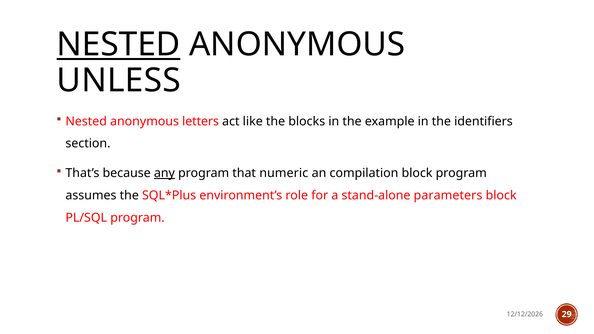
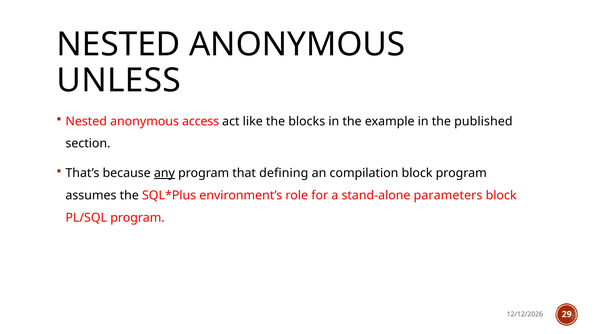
NESTED underline: present -> none (118, 45)
letters: letters -> access (201, 121)
identifiers: identifiers -> published (483, 121)
numeric: numeric -> defining (284, 173)
